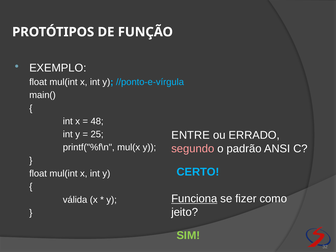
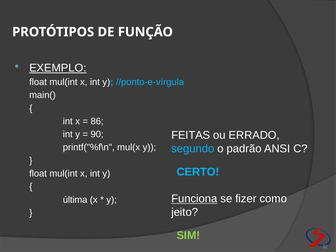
EXEMPLO underline: none -> present (58, 68)
48: 48 -> 86 (97, 121)
25: 25 -> 90 (97, 134)
ENTRE: ENTRE -> FEITAS (191, 135)
segundo colour: pink -> light blue (193, 149)
válida: válida -> última (75, 200)
